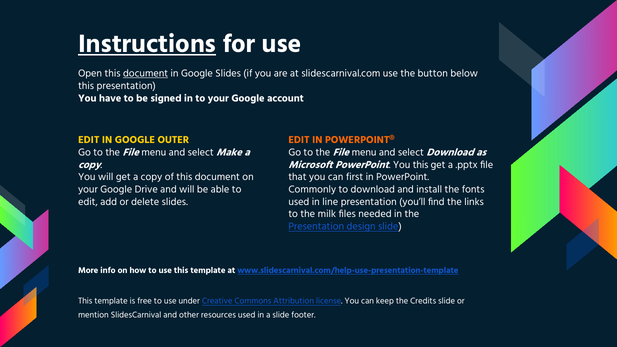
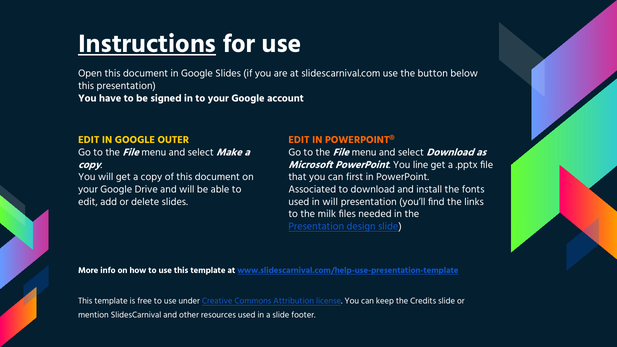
document underline: present -> none (146, 73)
You this: this -> line (421, 165)
Commonly: Commonly -> Associated (312, 189)
in line: line -> will (330, 202)
